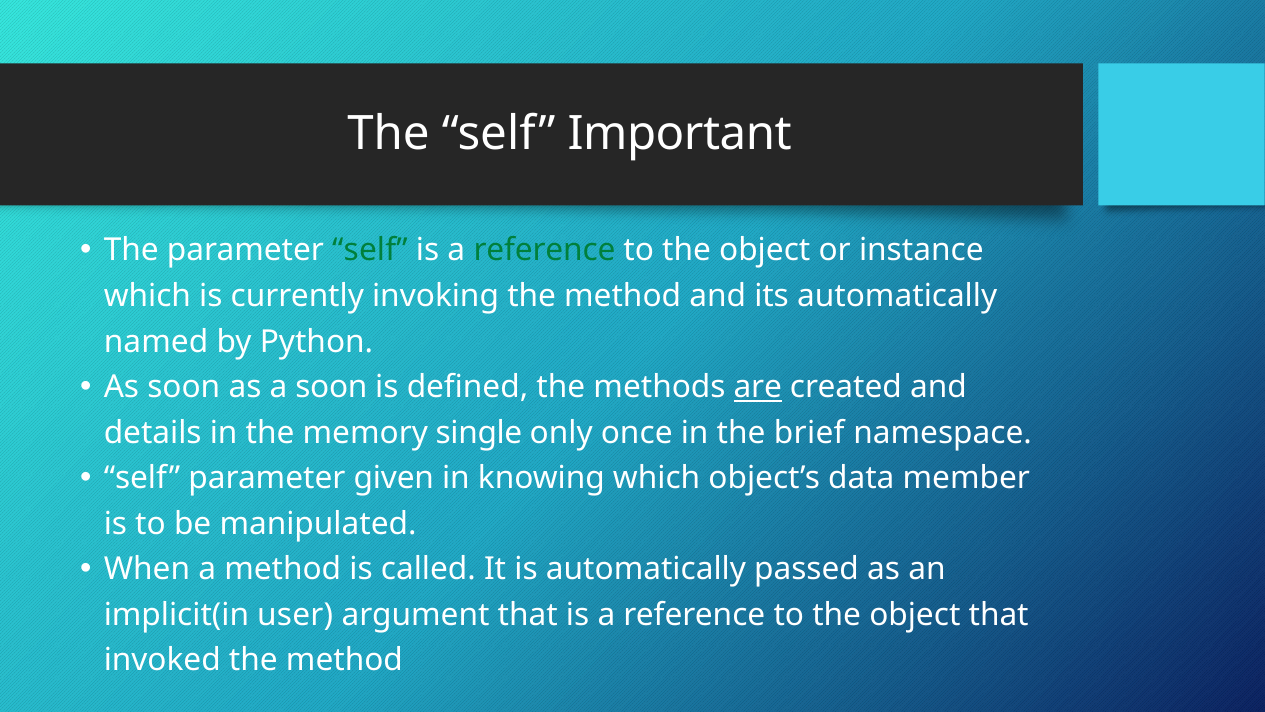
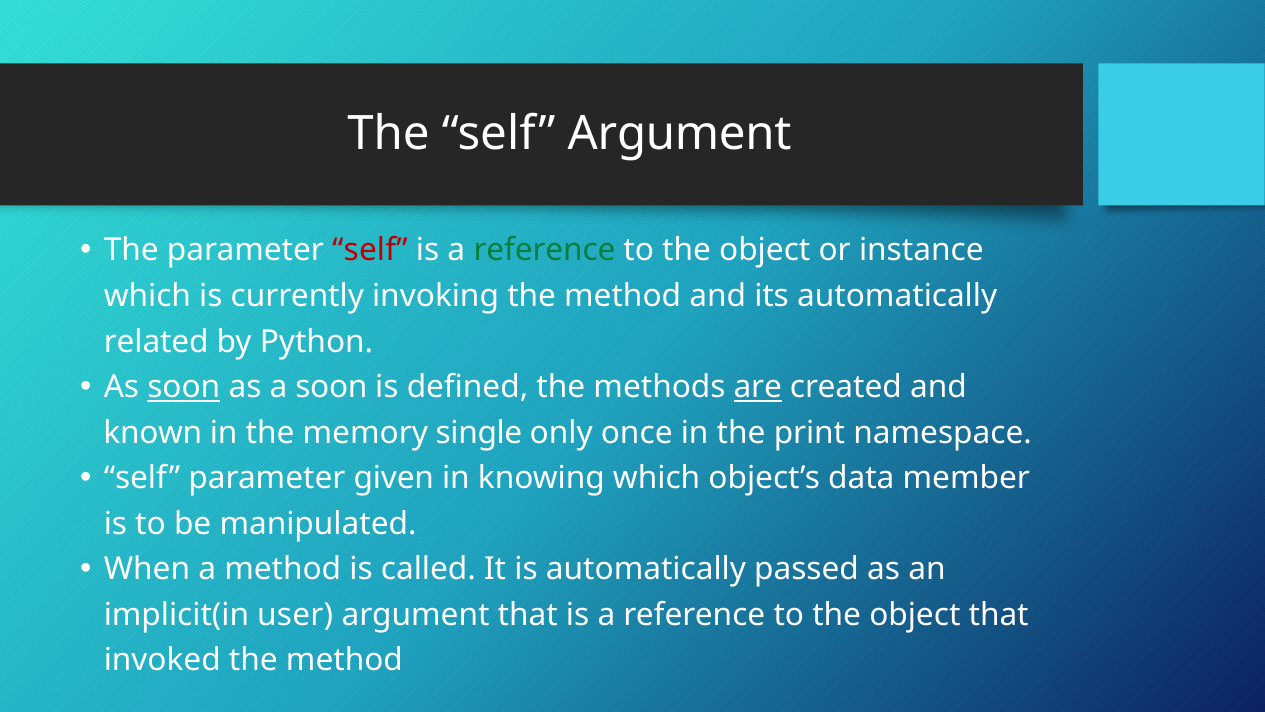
self Important: Important -> Argument (680, 134)
self colour: green -> red (370, 250)
named: named -> related (156, 341)
soon underline: none -> present (184, 387)
details: details -> known (153, 432)
brief: brief -> print (809, 432)
